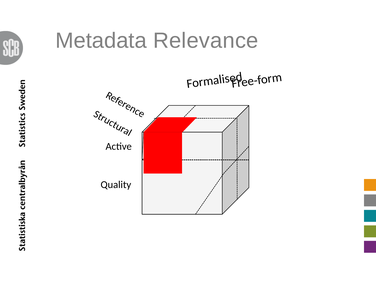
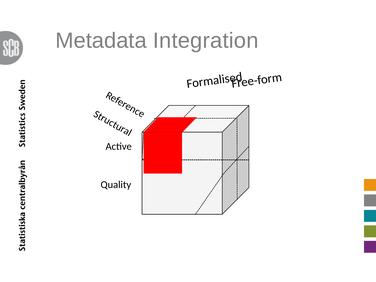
Relevance: Relevance -> Integration (206, 41)
